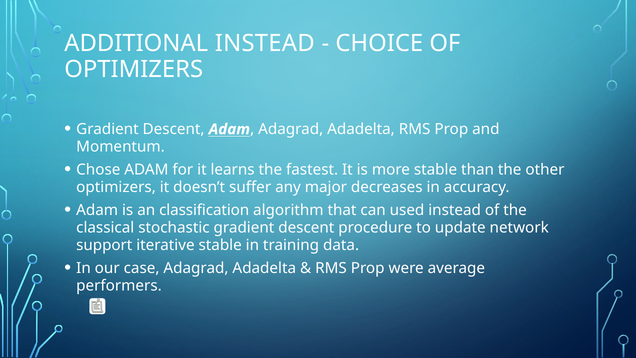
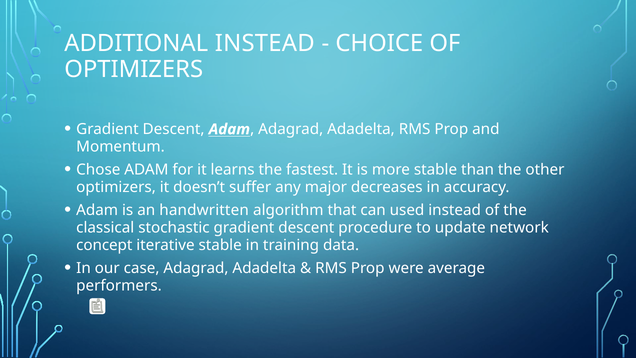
classification: classification -> handwritten (204, 210)
support: support -> concept (104, 245)
